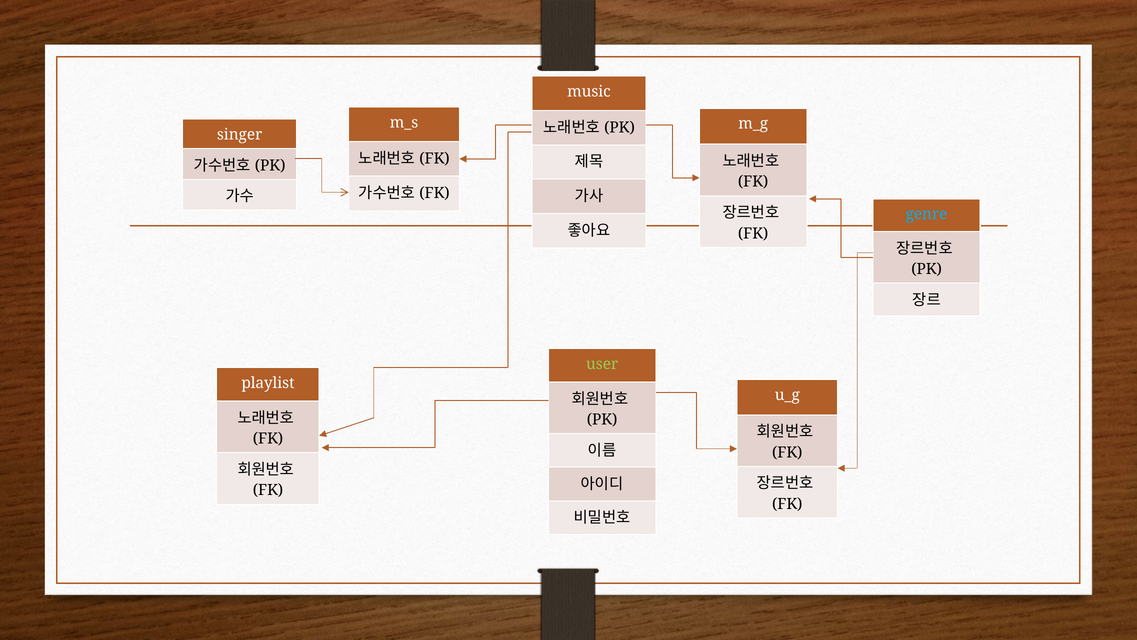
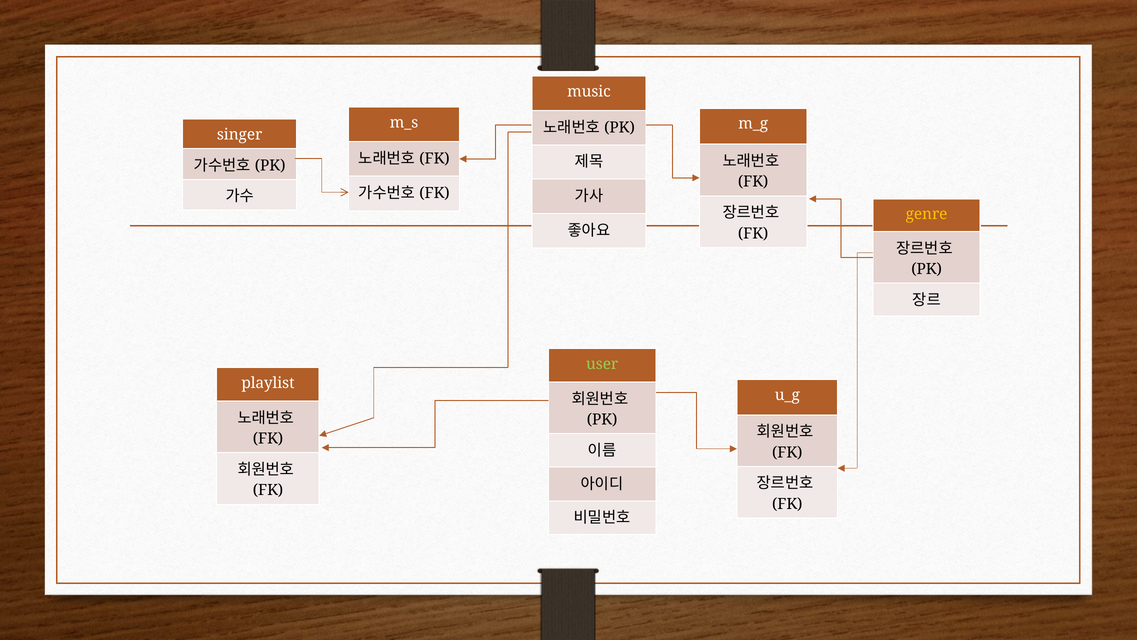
genre colour: light blue -> yellow (927, 214)
